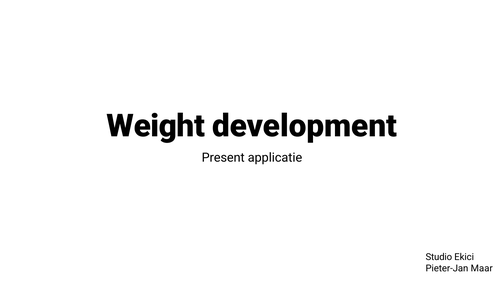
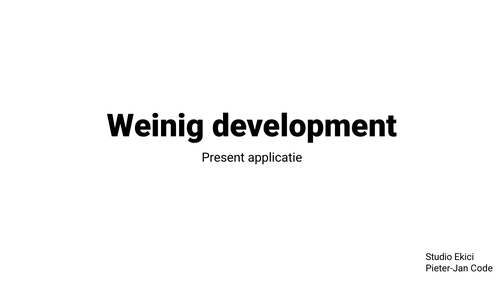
Weight: Weight -> Weinig (156, 126)
Maar: Maar -> Code (482, 268)
